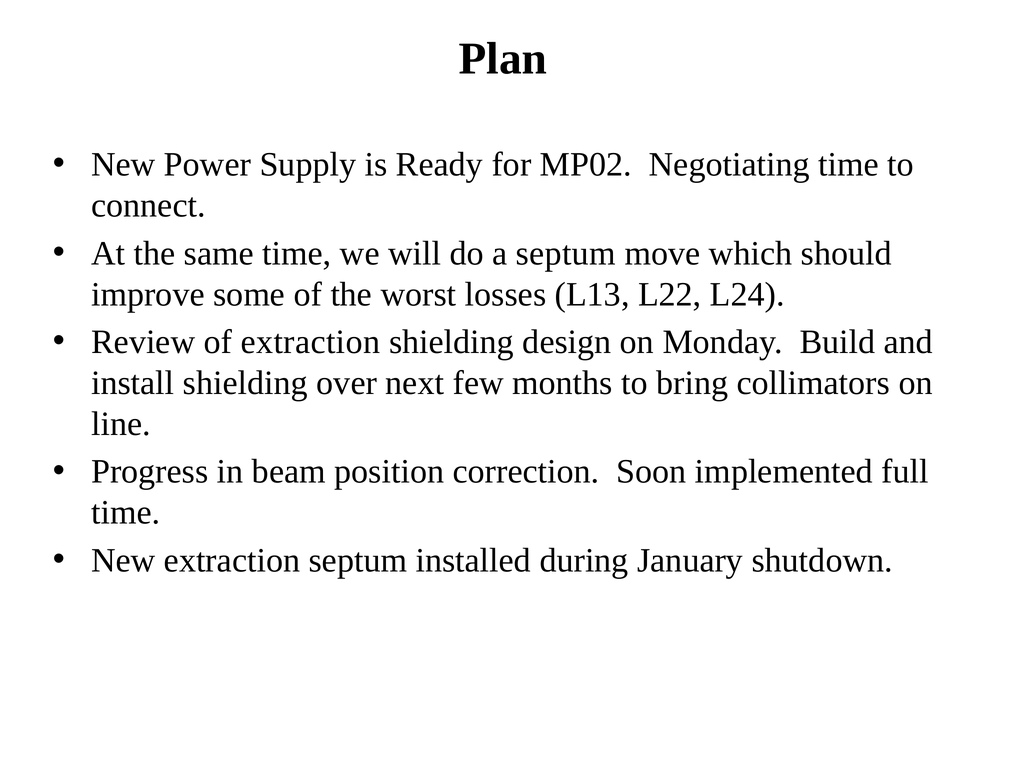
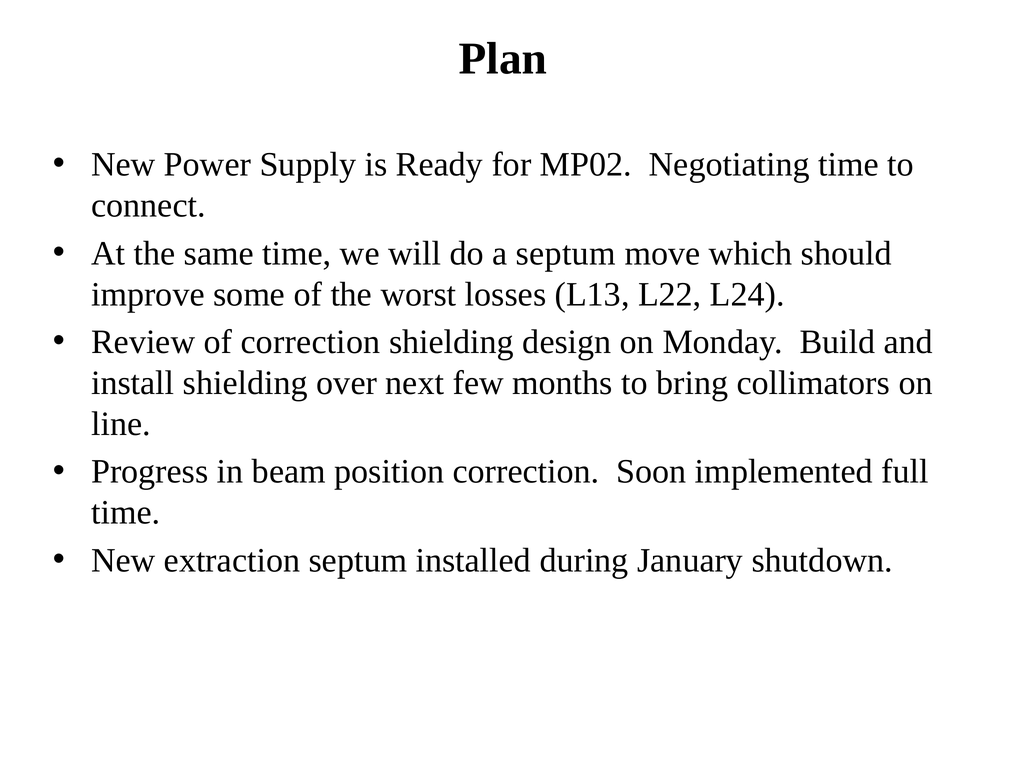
of extraction: extraction -> correction (311, 342)
